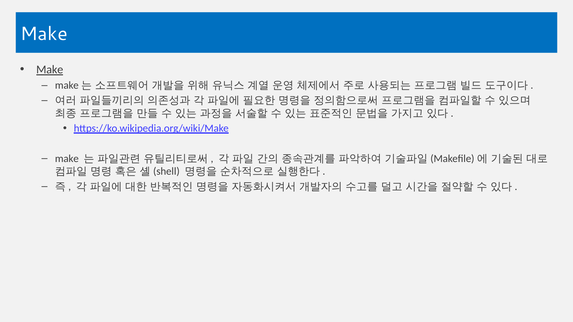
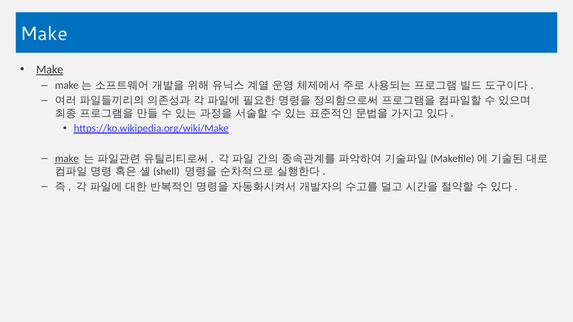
make underline: none -> present (67, 159)
